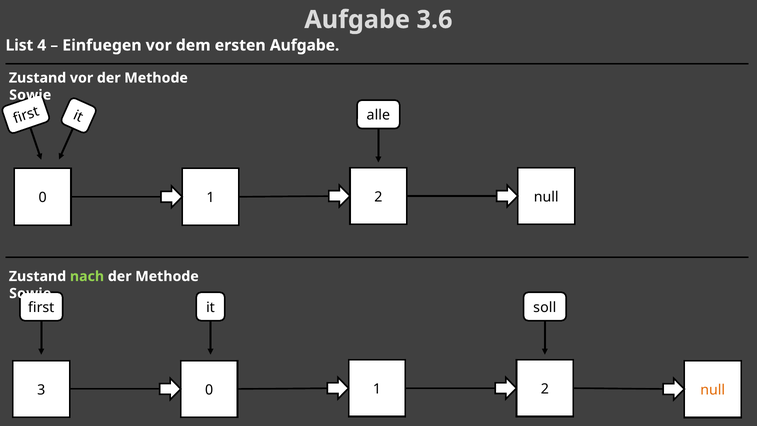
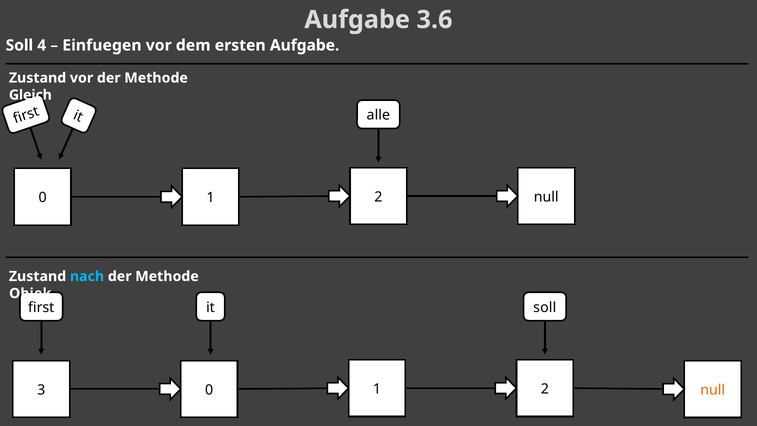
List: List -> Soll (19, 45)
Sowie: Sowie -> Gleich (30, 95)
nach colour: light green -> light blue (87, 276)
Sowie: Sowie -> Objek (30, 293)
